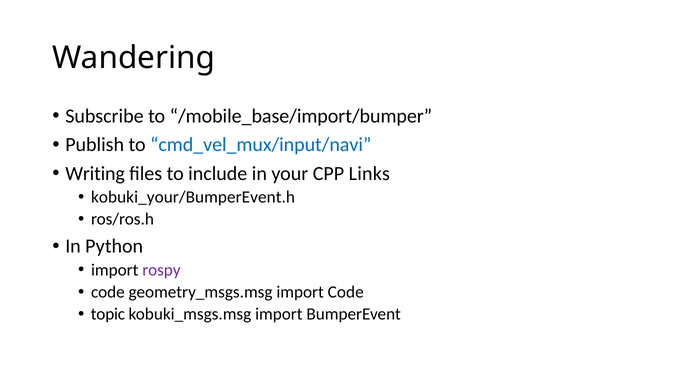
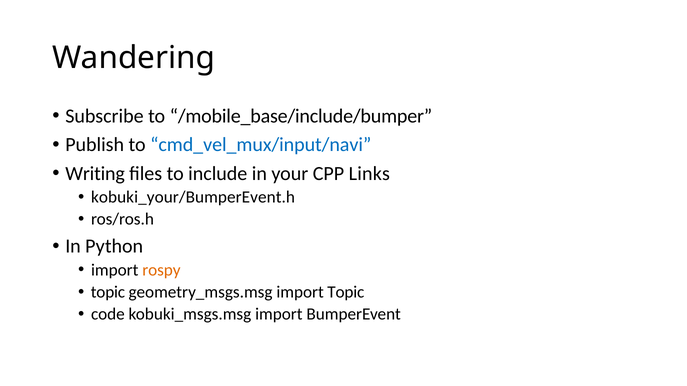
/mobile_base/import/bumper: /mobile_base/import/bumper -> /mobile_base/include/bumper (301, 116)
rospy colour: purple -> orange (161, 270)
code: code -> topic (108, 292)
import Code: Code -> Topic (346, 292)
topic: topic -> code (108, 315)
